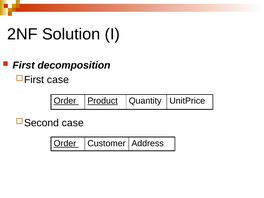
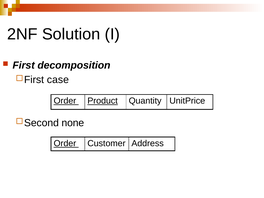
case: case -> none (73, 123)
